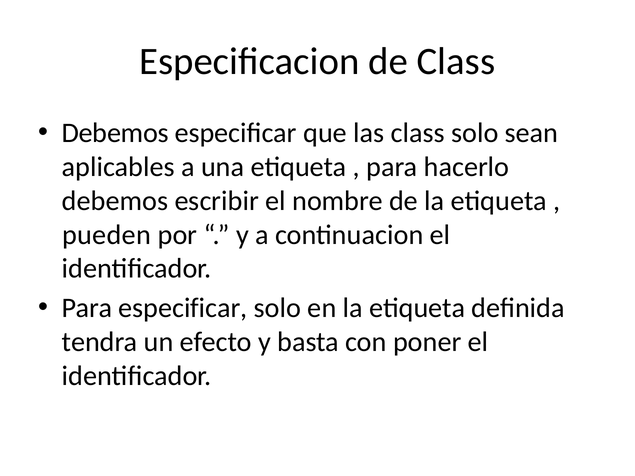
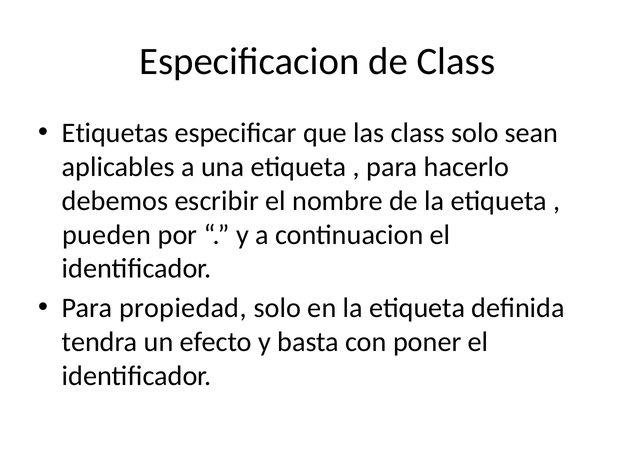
Debemos: Debemos -> Etiquetas (115, 133)
Para especificar: especificar -> propiedad (183, 308)
